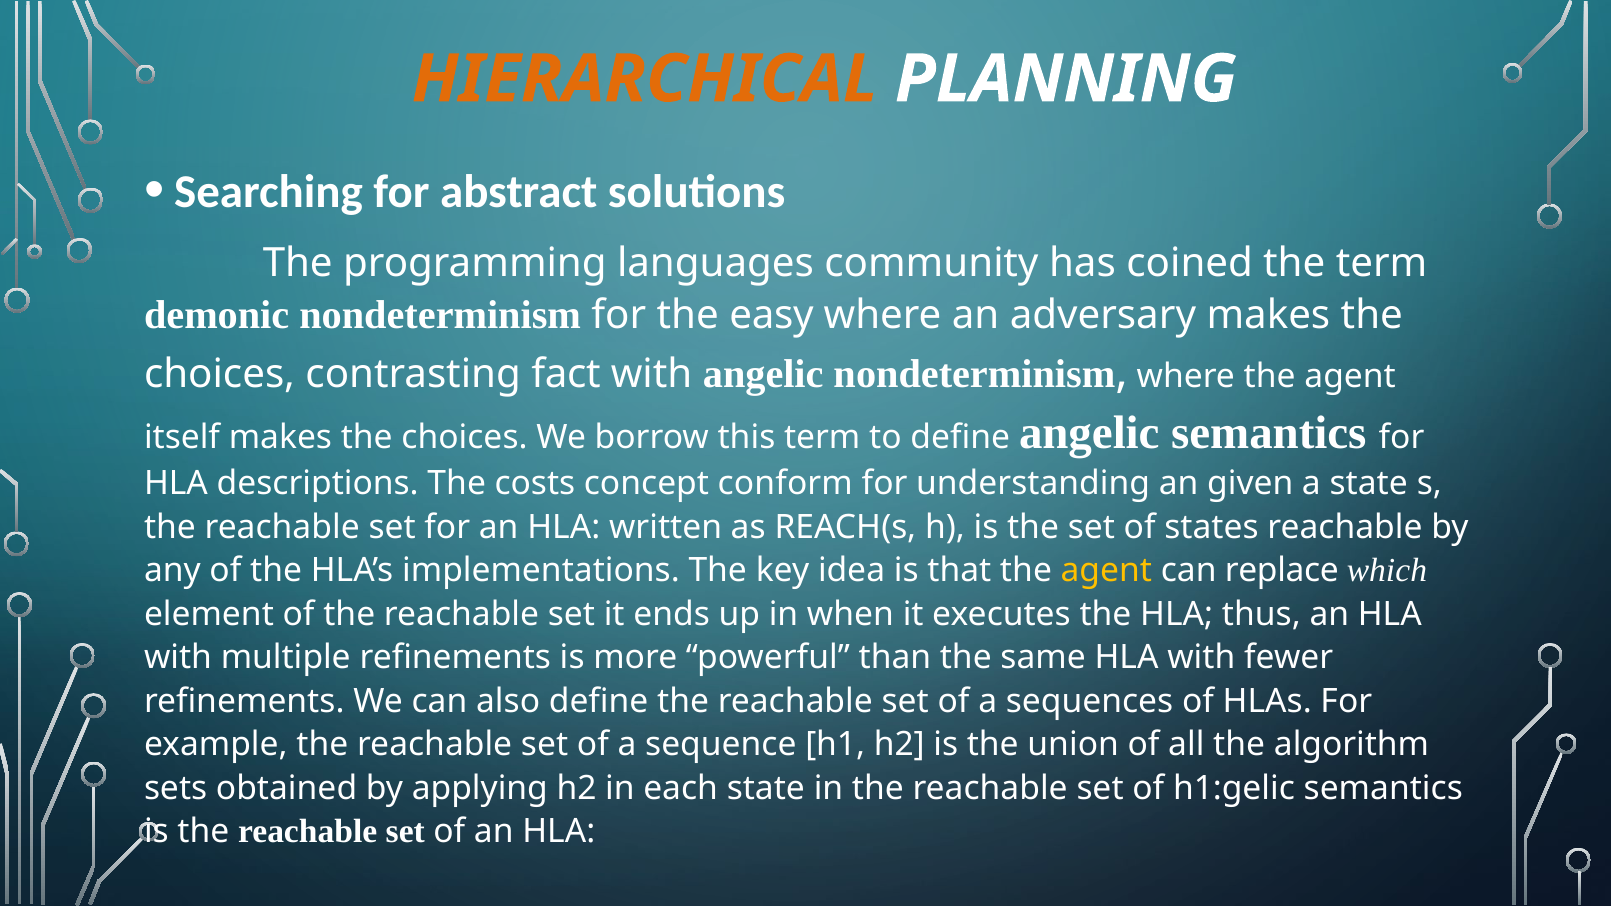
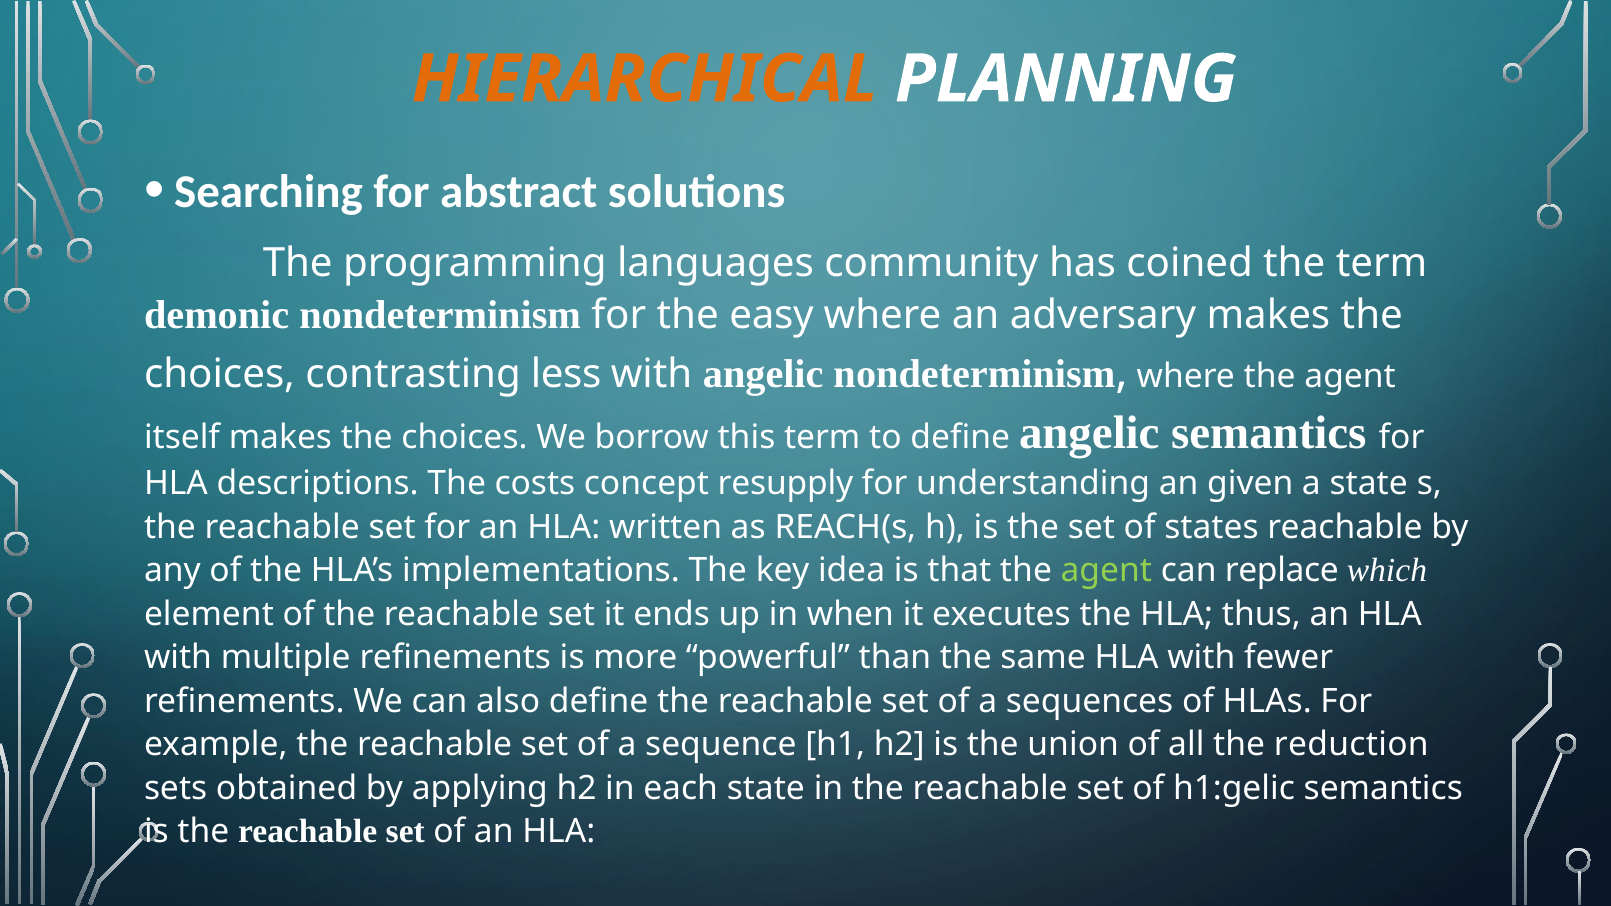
fact: fact -> less (566, 375)
conform: conform -> resupply (785, 484)
agent colour: yellow -> light green (1106, 571)
algorithm: algorithm -> reduction (1351, 745)
